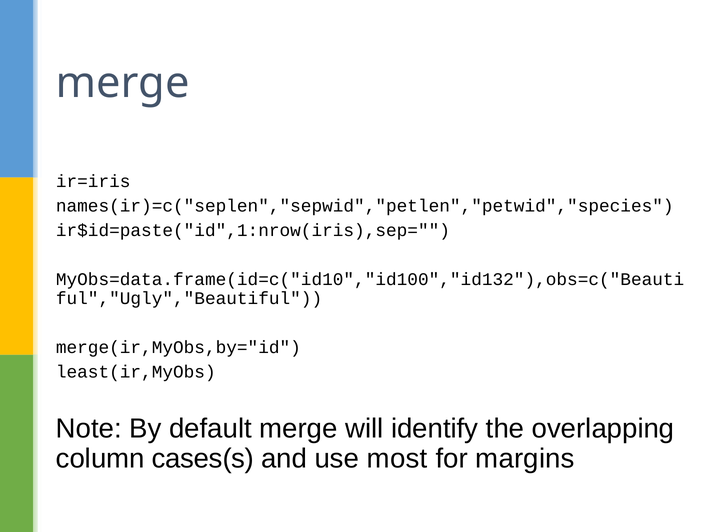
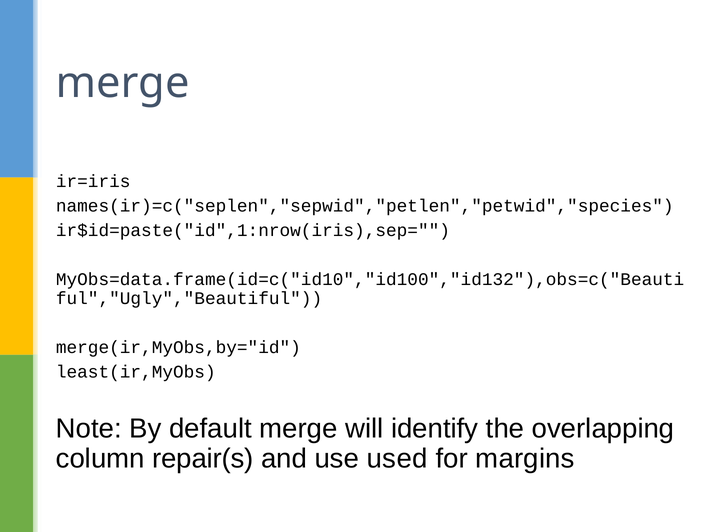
cases(s: cases(s -> repair(s (203, 459)
most: most -> used (397, 459)
